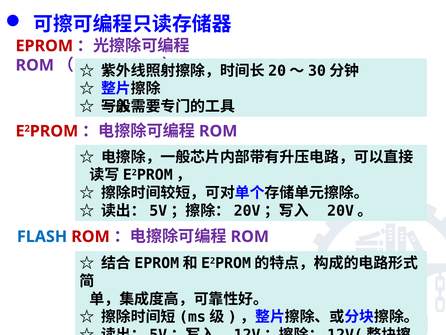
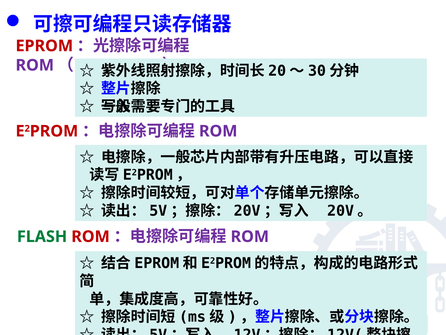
FLASH colour: blue -> green (42, 236)
